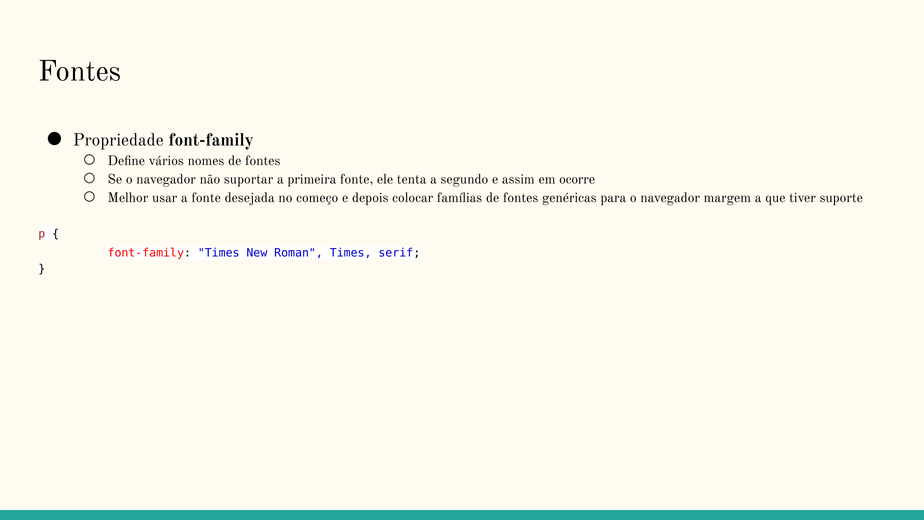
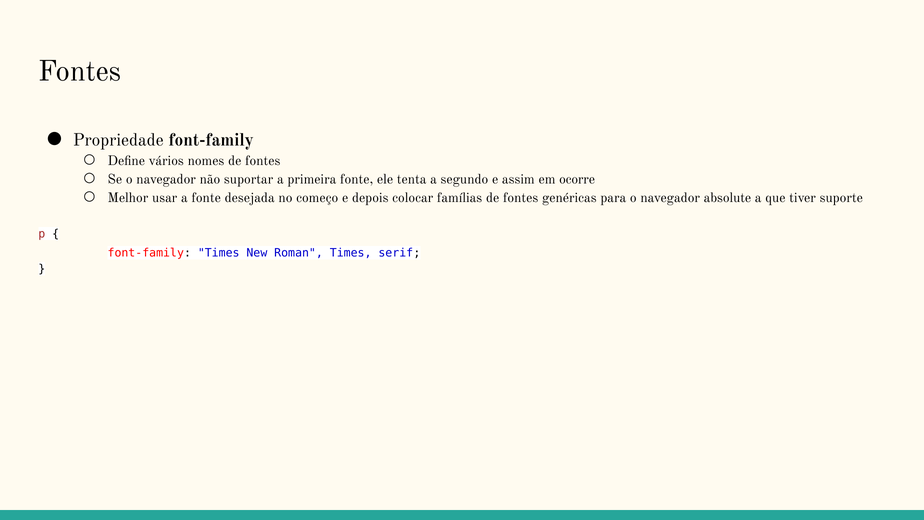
margem: margem -> absolute (727, 198)
